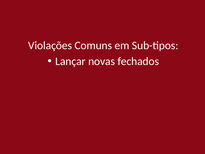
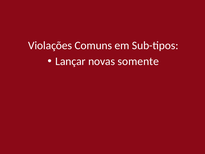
fechados: fechados -> somente (138, 61)
